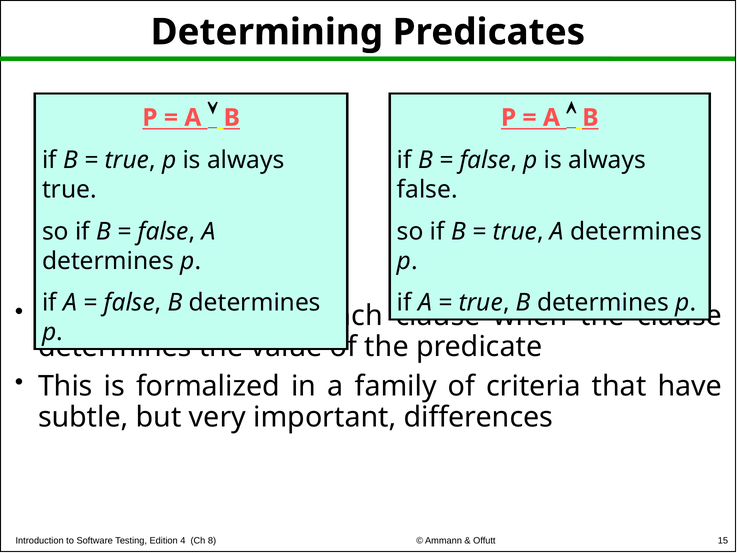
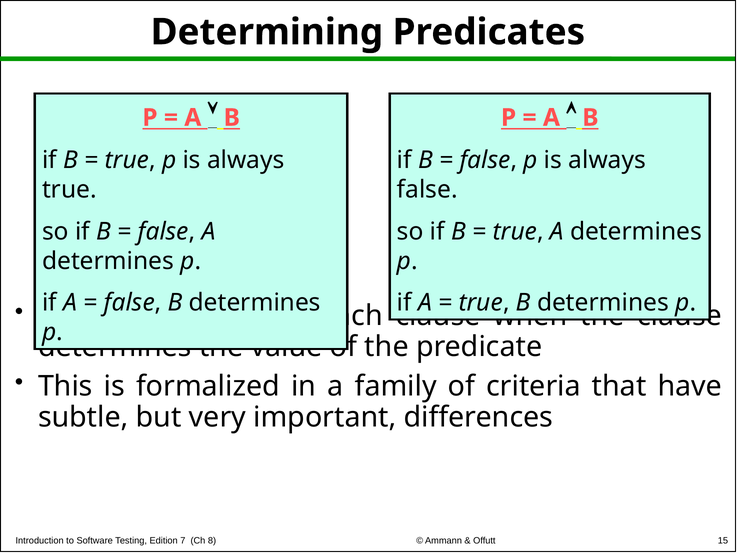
4: 4 -> 7 (183, 541)
